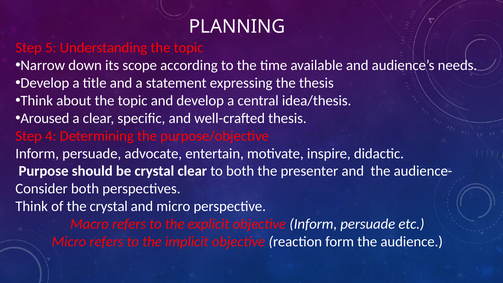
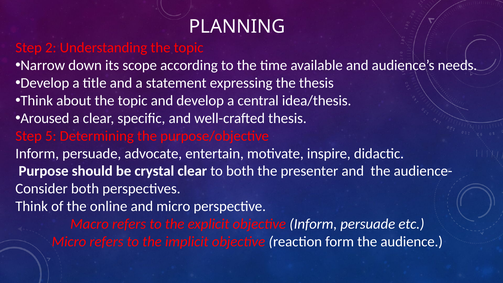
5: 5 -> 2 (51, 48)
4: 4 -> 5 (51, 136)
the crystal: crystal -> online (109, 206)
